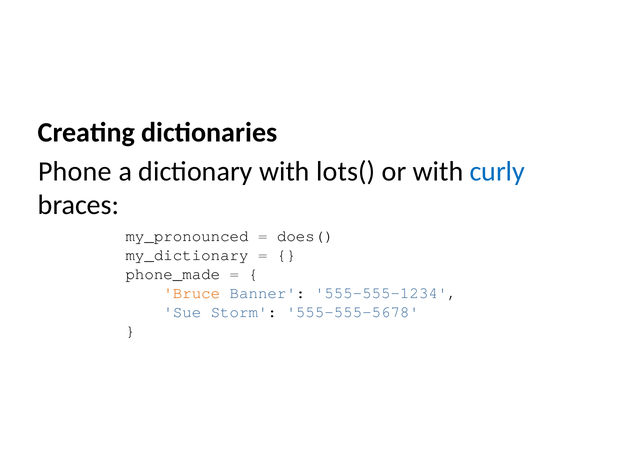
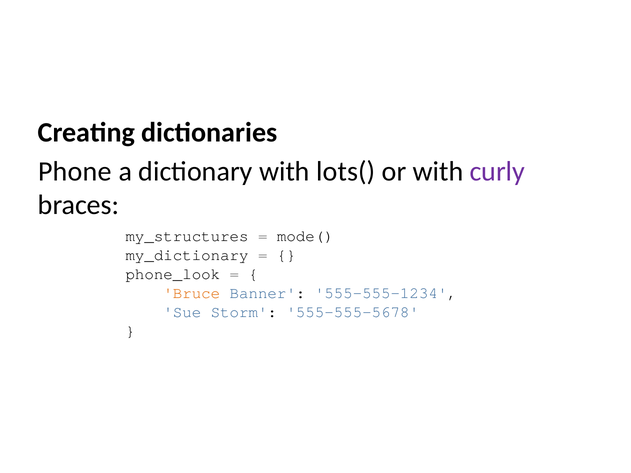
curly colour: blue -> purple (497, 172)
my_pronounced: my_pronounced -> my_structures (187, 236)
does(: does( -> mode( (305, 236)
phone_made: phone_made -> phone_look (173, 274)
